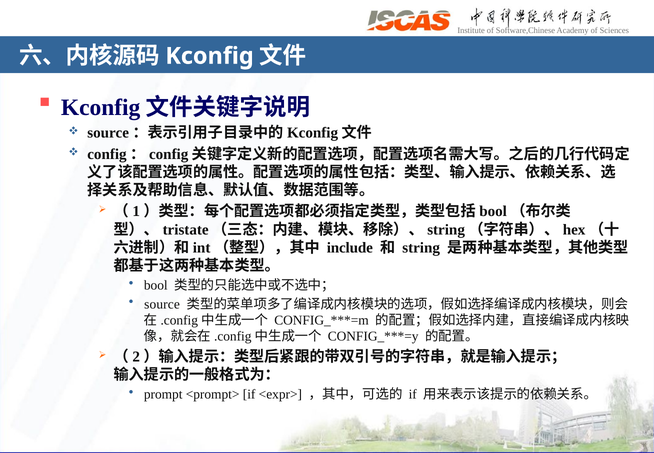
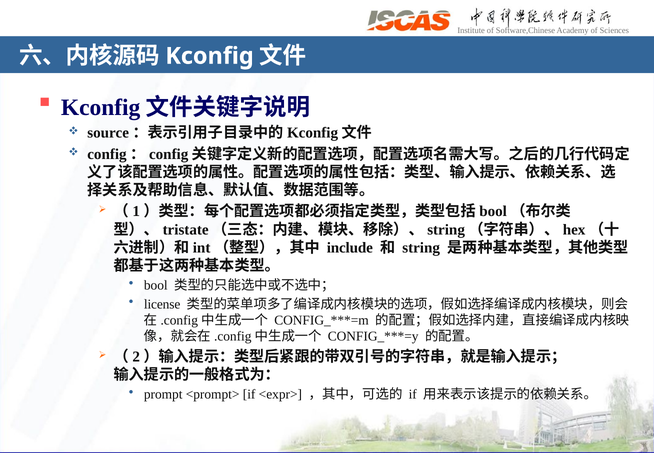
source: source -> license (162, 304)
